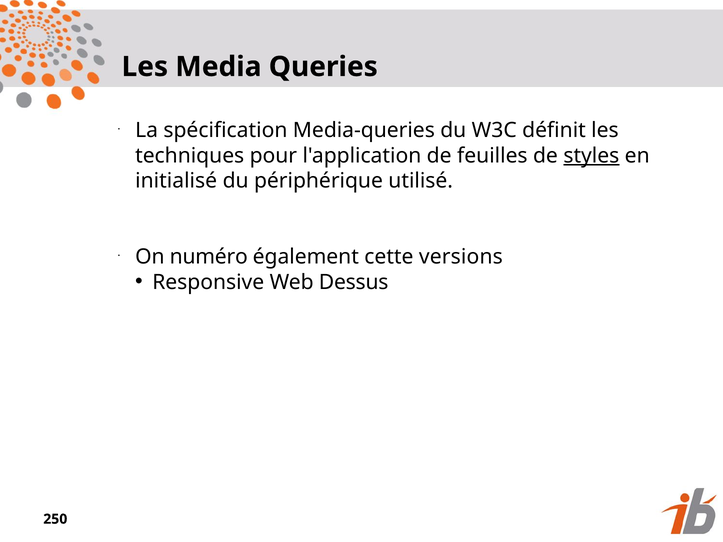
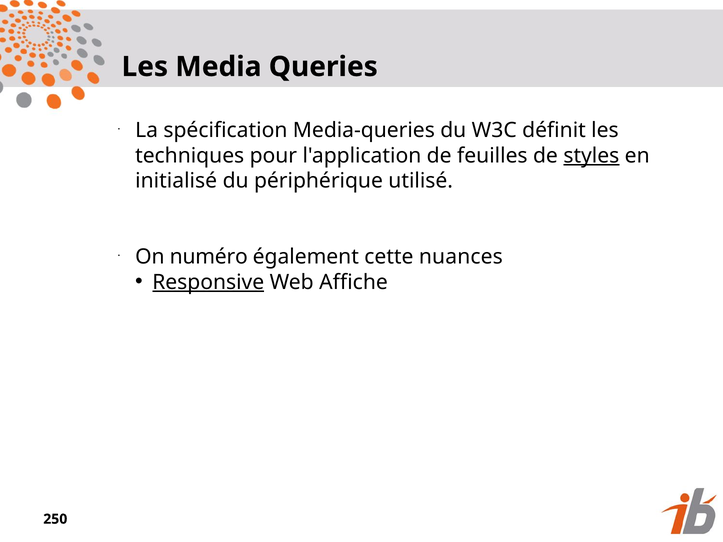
versions: versions -> nuances (461, 257)
Responsive underline: none -> present (208, 282)
Dessus: Dessus -> Affiche (354, 282)
